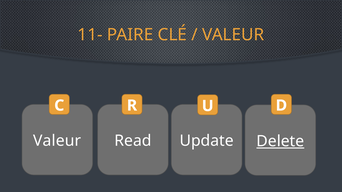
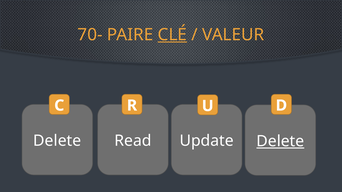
11-: 11- -> 70- (90, 35)
CLÉ underline: none -> present (172, 35)
Valeur: Valeur -> Delete (57, 141)
